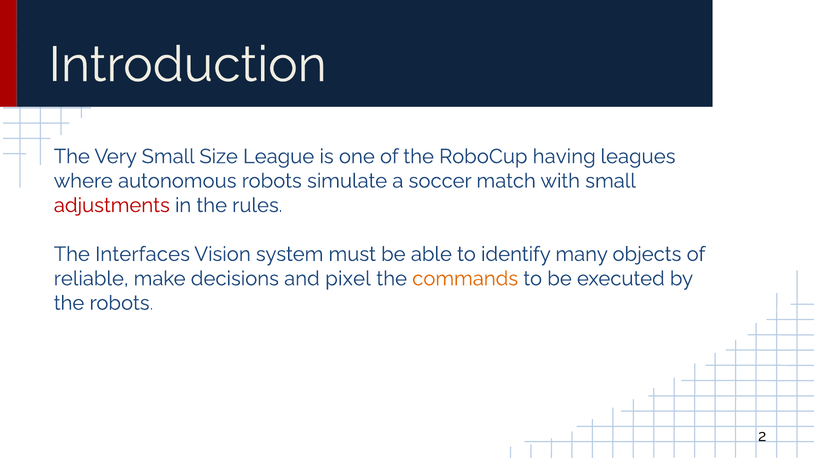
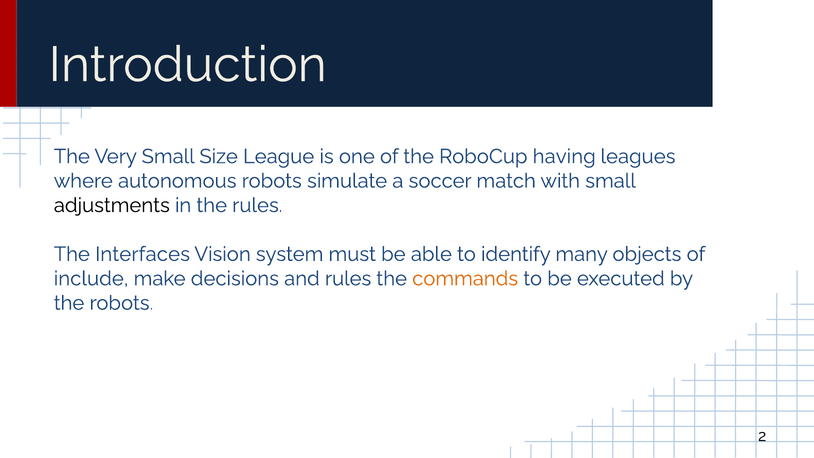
adjustments colour: red -> black (112, 205)
reliable: reliable -> include (91, 279)
and pixel: pixel -> rules (348, 279)
